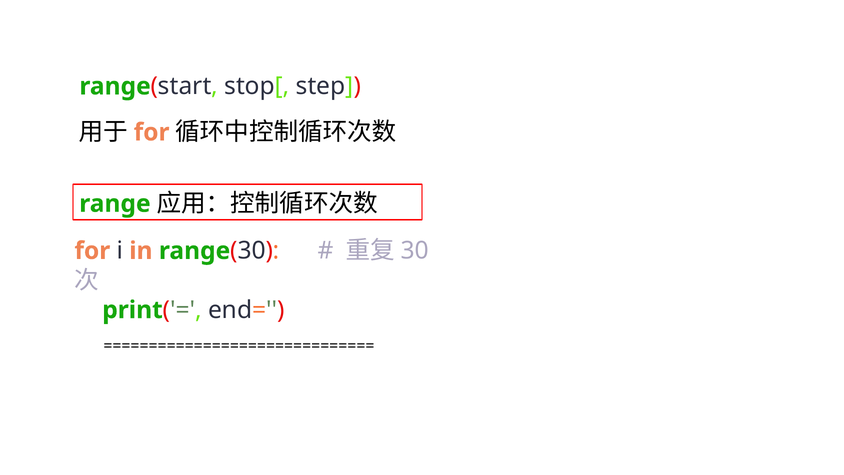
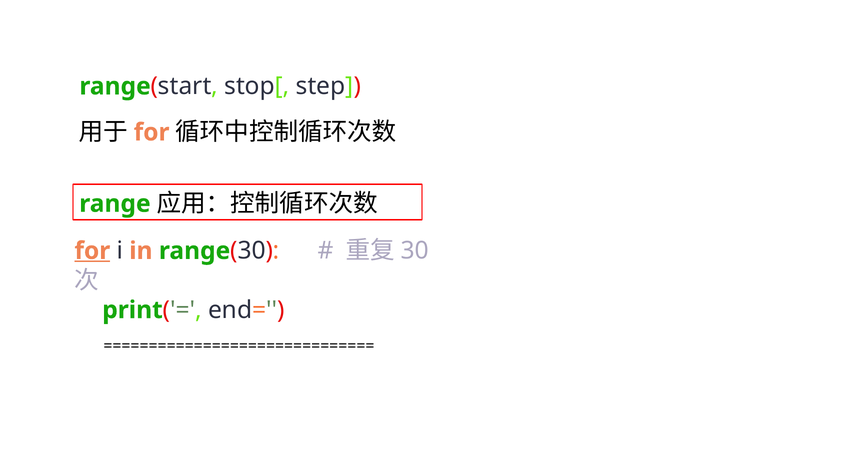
for underline: none -> present (92, 251)
